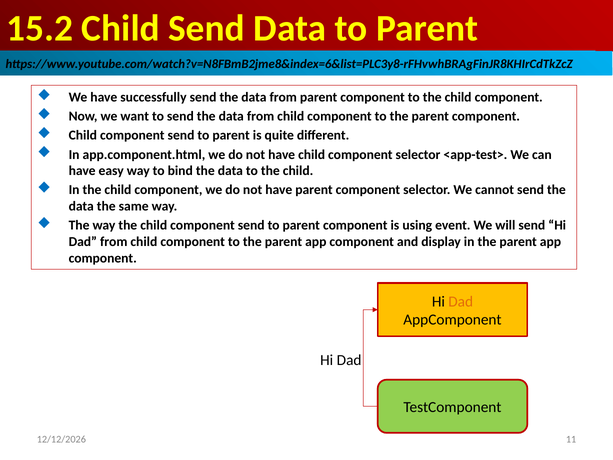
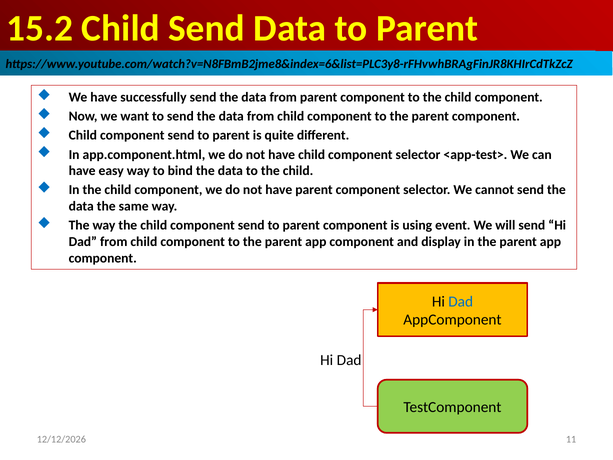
Dad colour: orange -> blue (461, 301)
